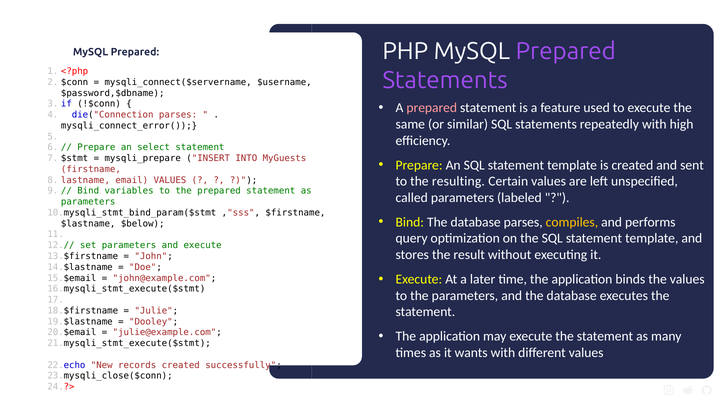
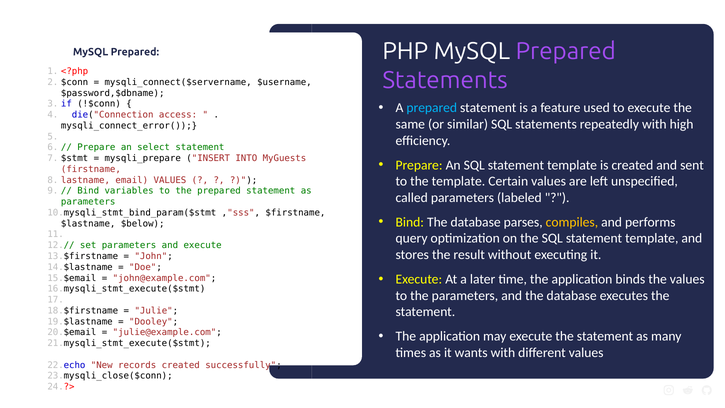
prepared colour: pink -> light blue (432, 108)
die("Connection parses: parses -> access (178, 115)
the resulting: resulting -> template (458, 181)
